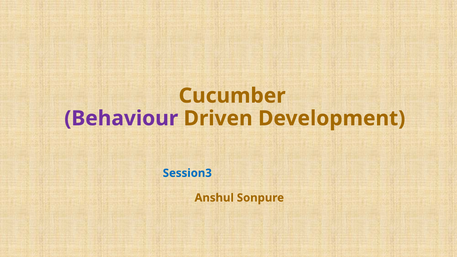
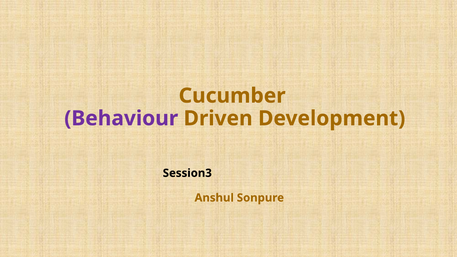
Session3 colour: blue -> black (187, 173)
